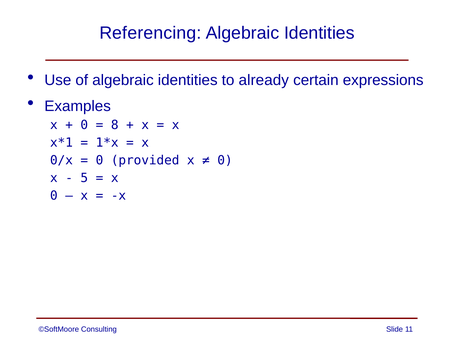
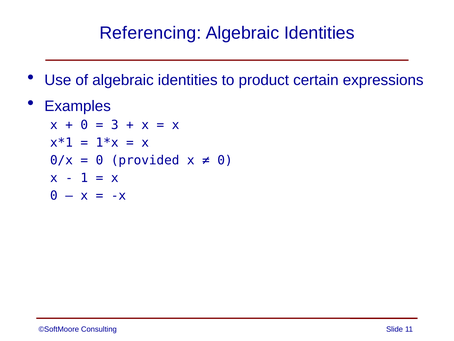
already: already -> product (264, 80)
8: 8 -> 3 (115, 125)
5: 5 -> 1 (84, 178)
